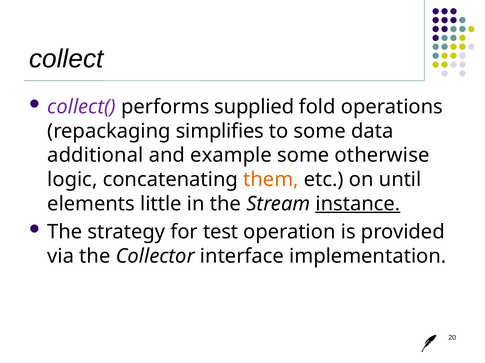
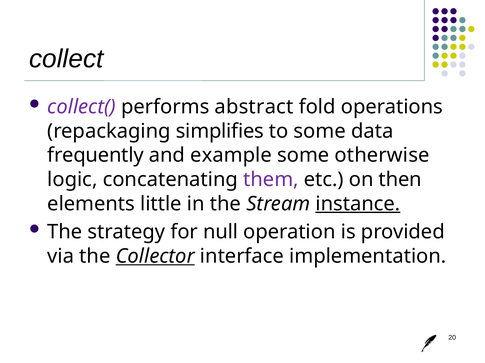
supplied: supplied -> abstract (254, 107)
additional: additional -> frequently (95, 156)
them colour: orange -> purple (271, 180)
until: until -> then (400, 180)
test: test -> null (221, 232)
Collector underline: none -> present (155, 257)
